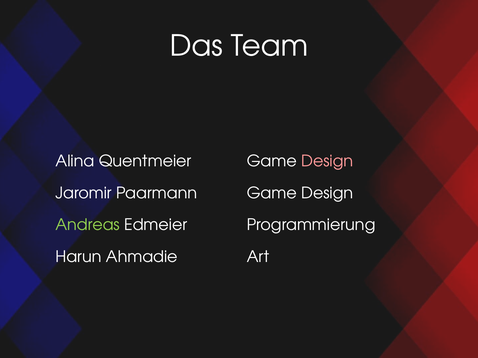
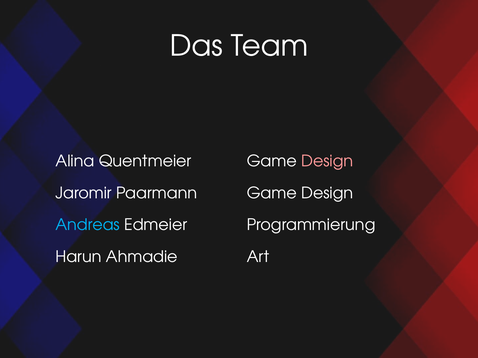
Andreas colour: light green -> light blue (88, 225)
